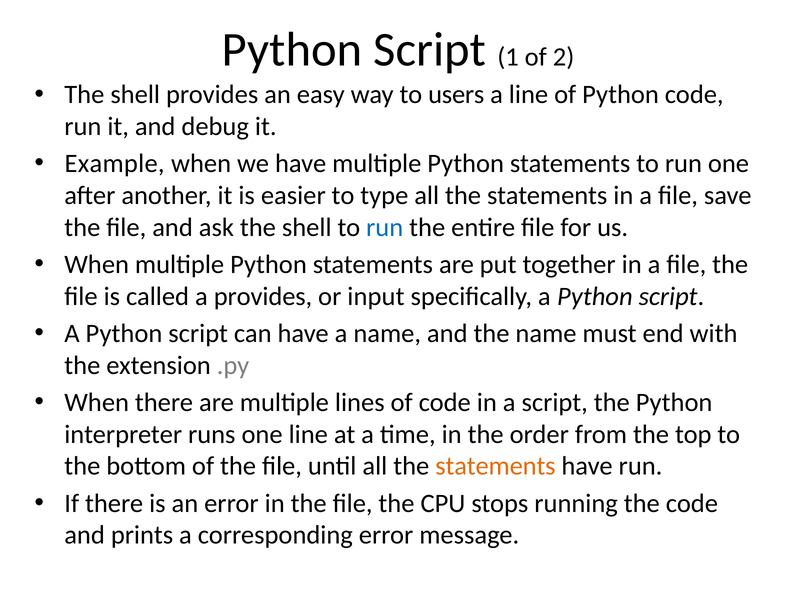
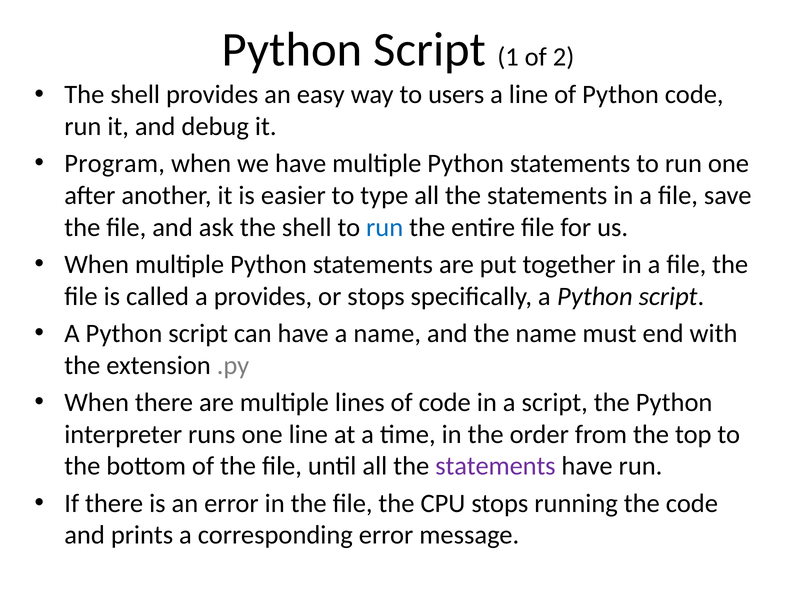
Example: Example -> Program (115, 164)
or input: input -> stops (376, 296)
statements colour: orange -> purple (495, 466)
